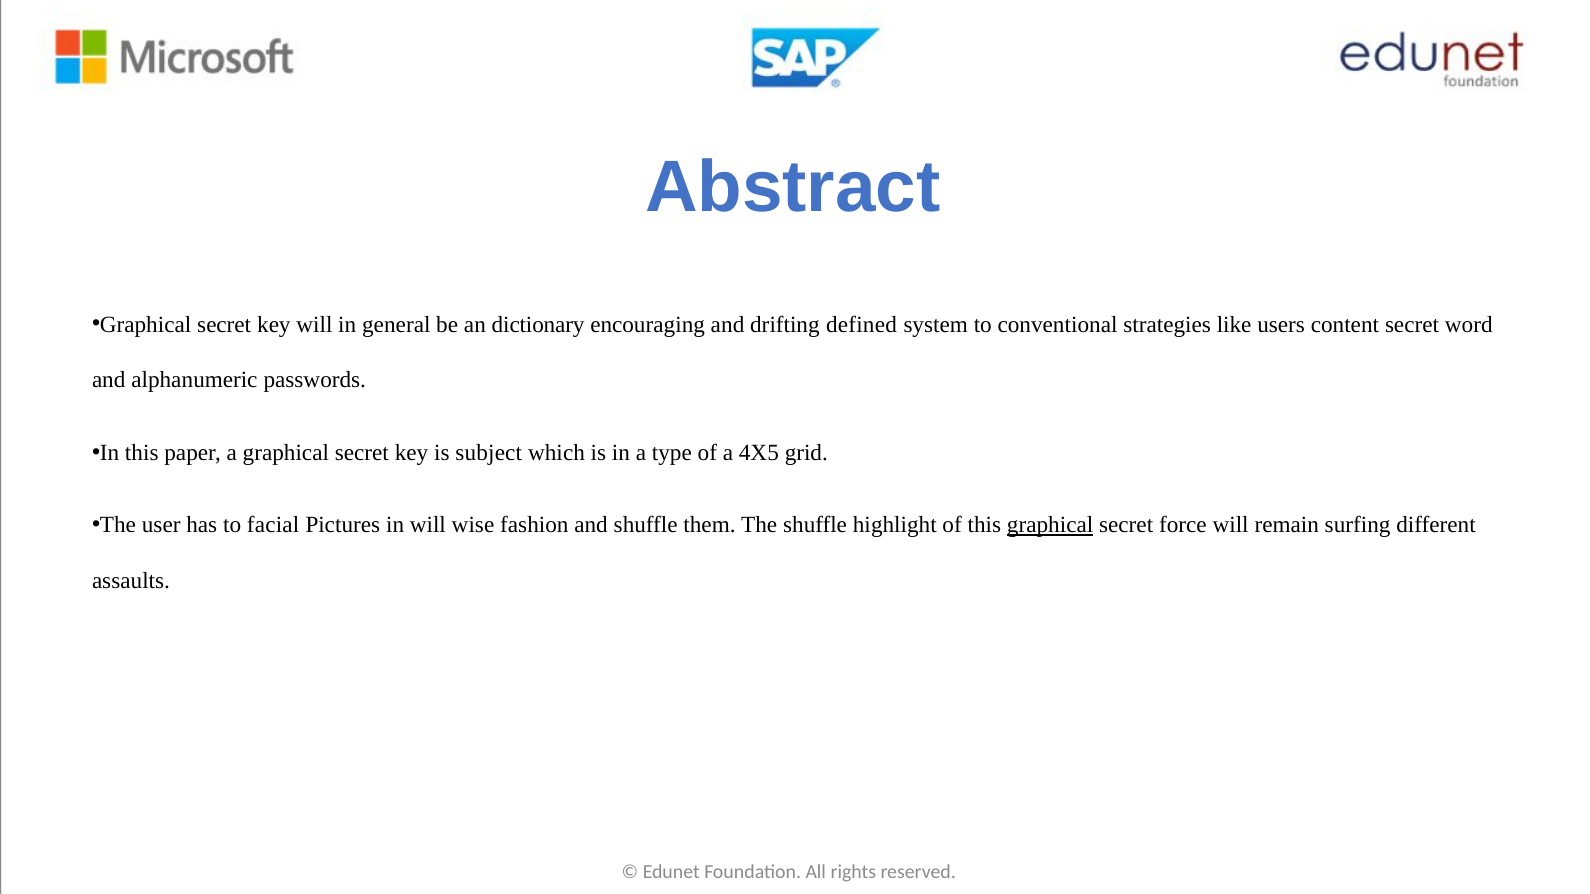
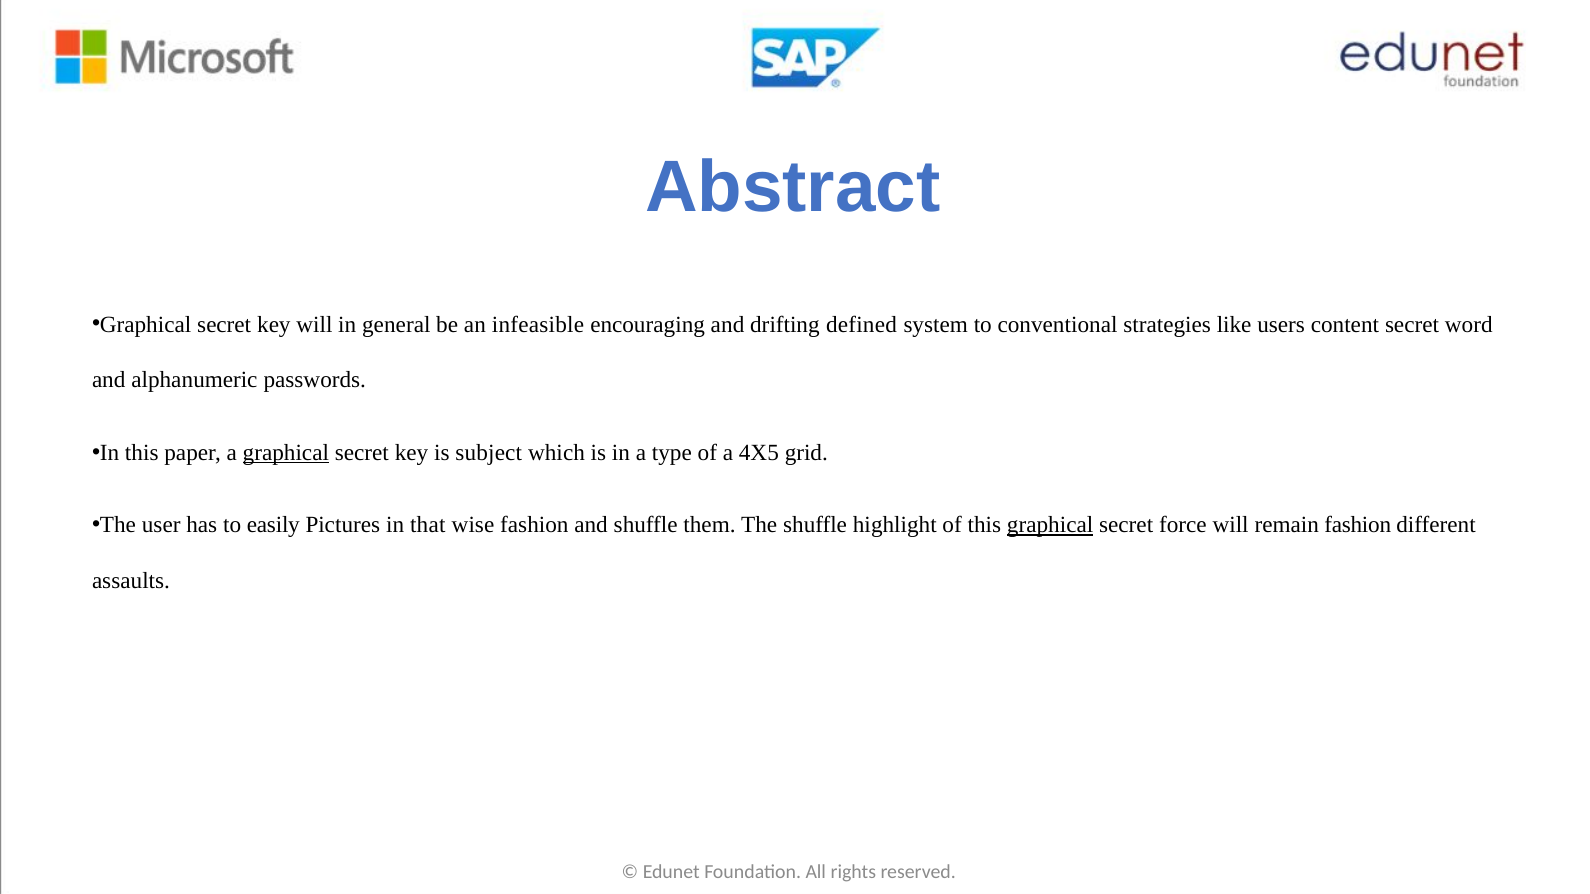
dictionary: dictionary -> infeasible (538, 325)
graphical underline: none -> present (286, 453)
facial: facial -> easily (273, 525)
in will: will -> that (428, 525)
remain surfing: surfing -> fashion (1358, 525)
